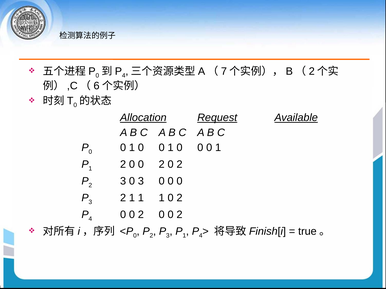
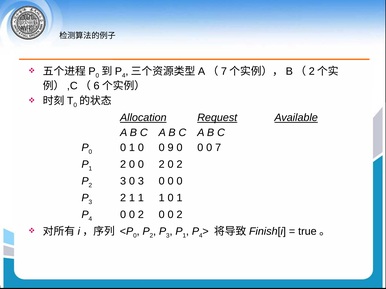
1 0 0 1: 1 -> 9 (171, 148)
0 0 0 1: 1 -> 7 (218, 148)
1 0 2: 2 -> 1 (180, 198)
